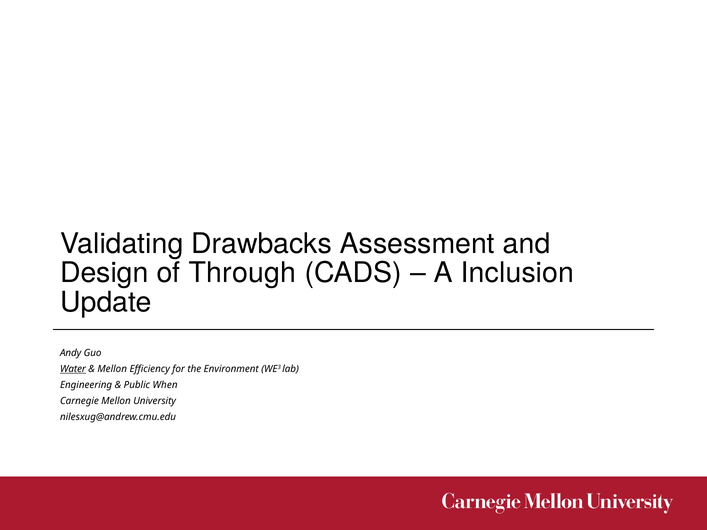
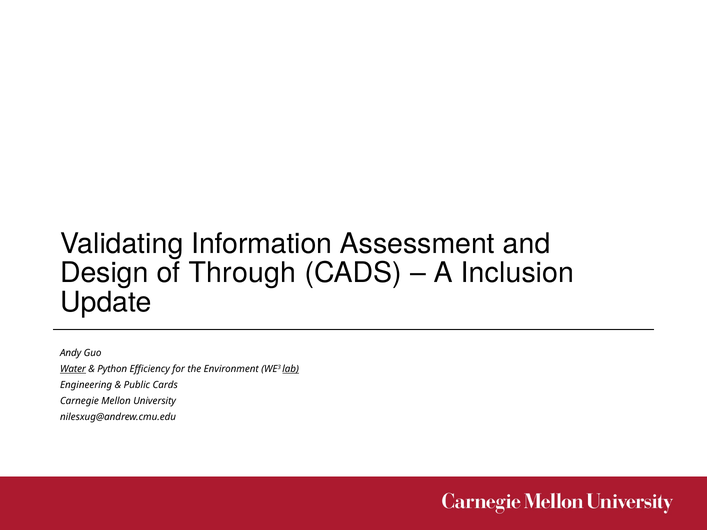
Drawbacks: Drawbacks -> Information (262, 244)
Mellon: Mellon -> Python (112, 369)
lab underline: none -> present (291, 369)
When: When -> Cards (165, 385)
